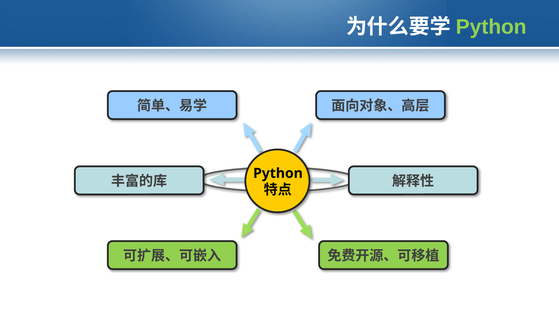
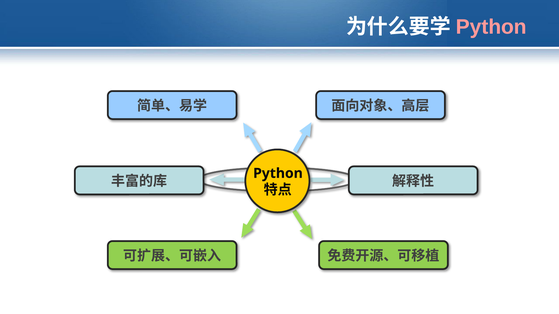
Python colour: light green -> pink (491, 27)
